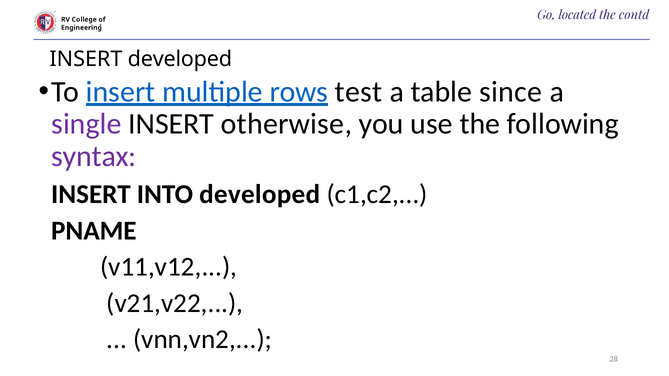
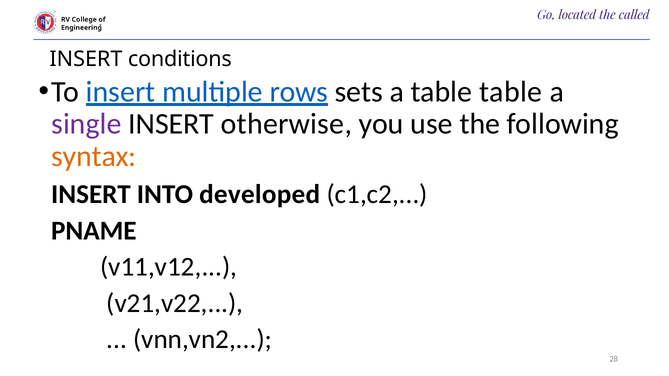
contd: contd -> called (634, 15)
INSERT developed: developed -> conditions (180, 59)
test: test -> sets (359, 92)
table since: since -> table (511, 92)
syntax colour: purple -> orange (94, 157)
